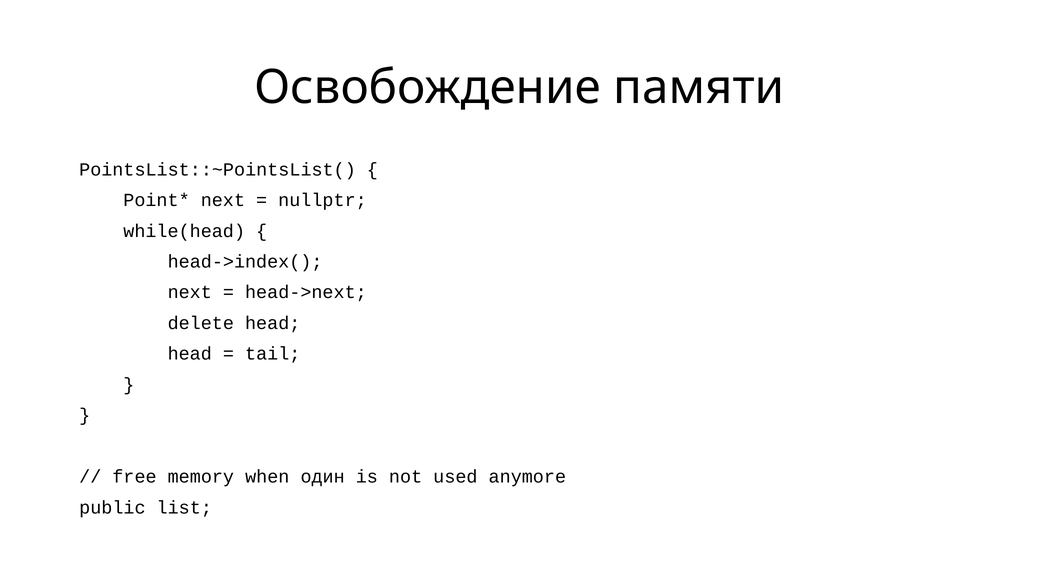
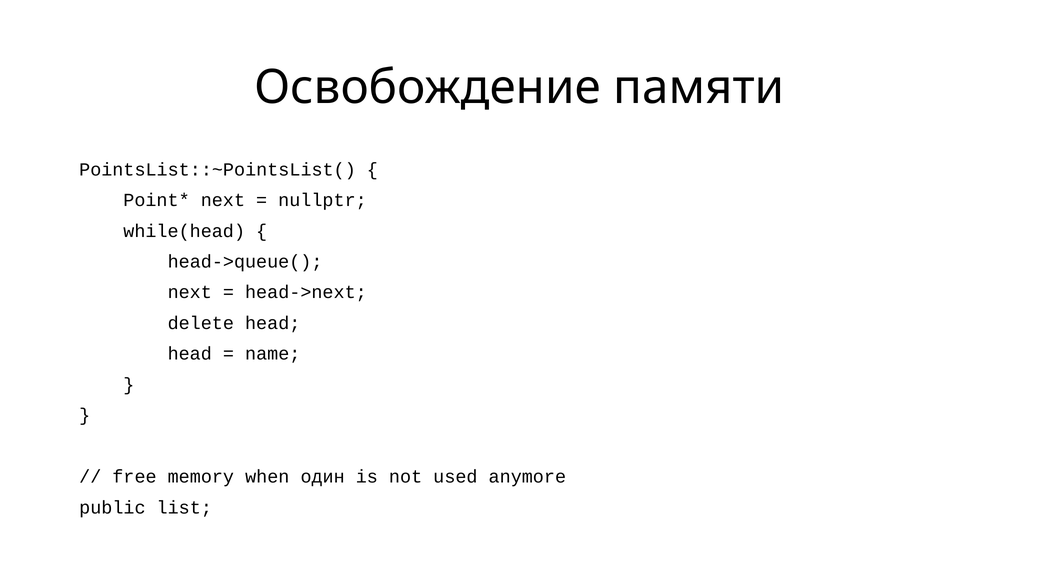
head->index(: head->index( -> head->queue( (245, 261)
tail: tail -> name (273, 354)
